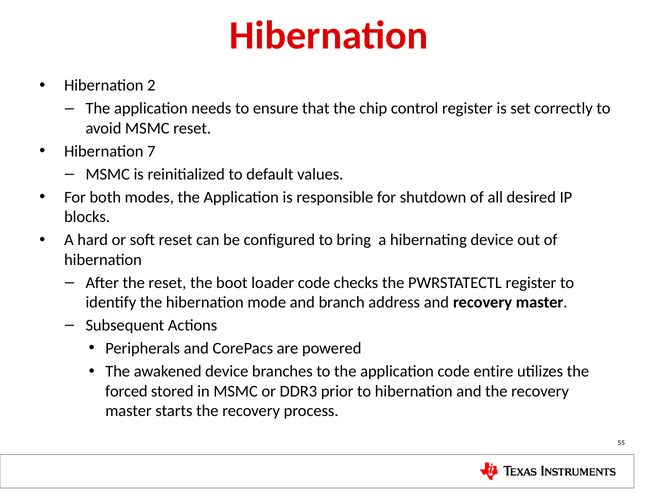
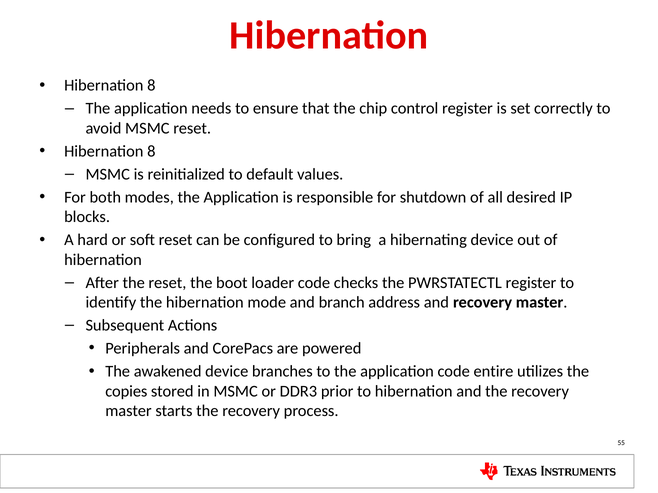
2: 2 -> 8 (151, 86)
7: 7 -> 8 (151, 151)
forced: forced -> copies (126, 392)
